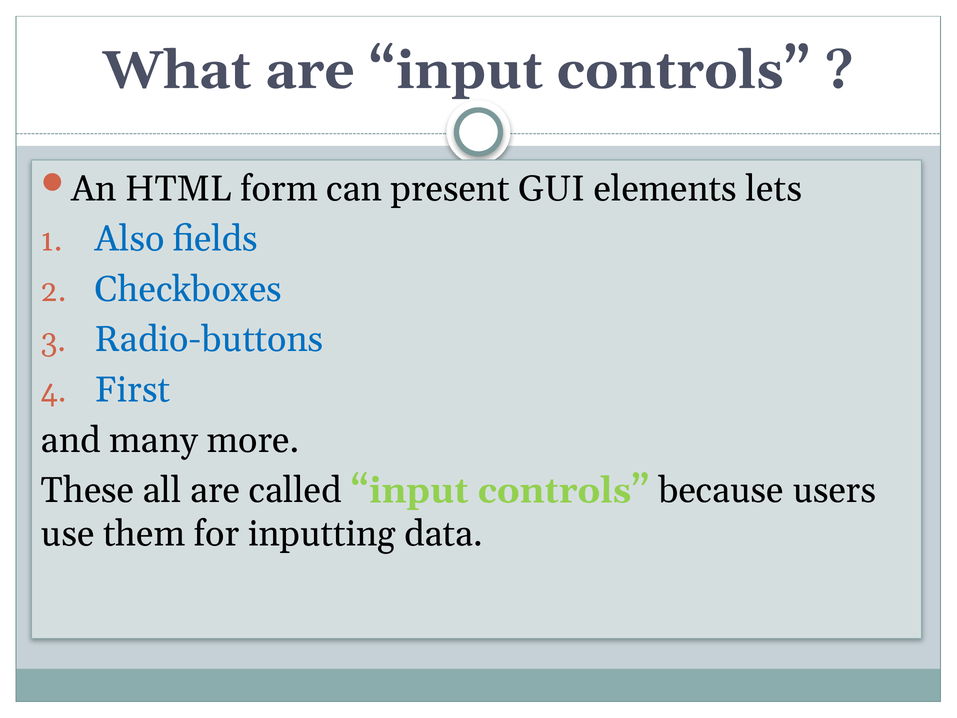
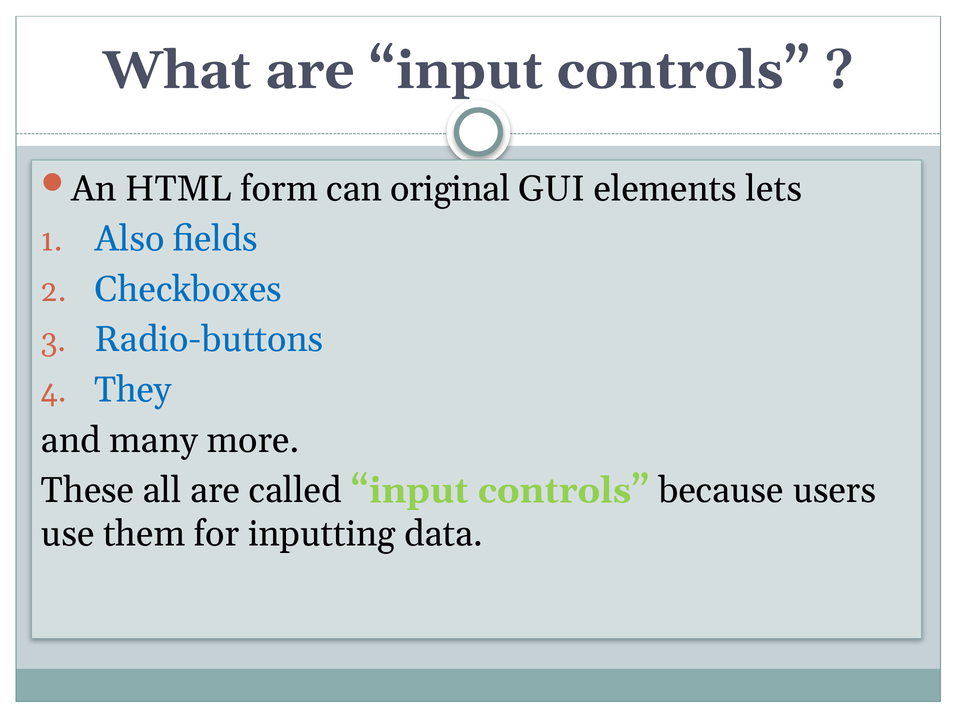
present: present -> original (450, 189)
First: First -> They (133, 390)
